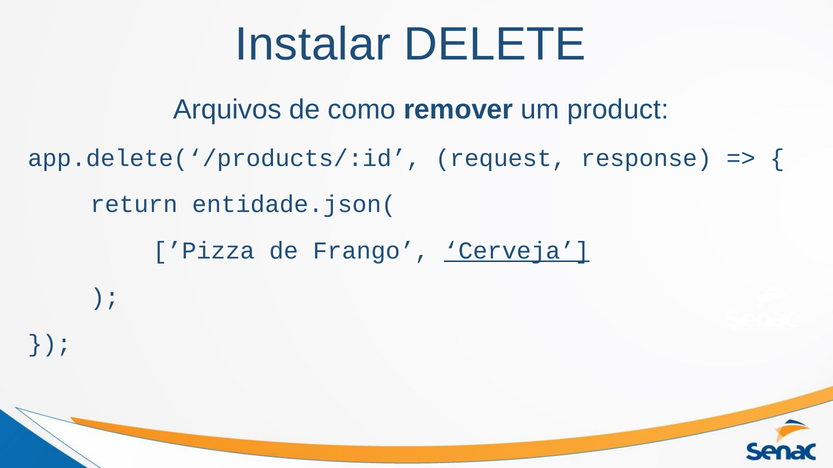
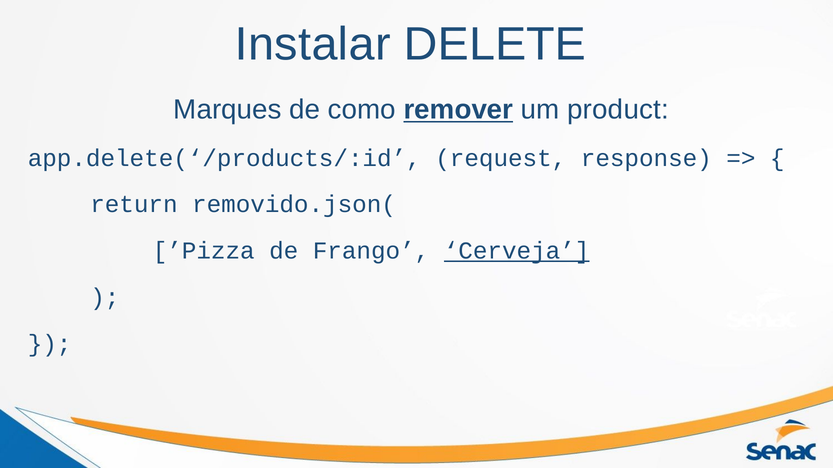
Arquivos: Arquivos -> Marques (227, 110)
remover underline: none -> present (458, 110)
entidade.json(: entidade.json( -> removido.json( (294, 205)
